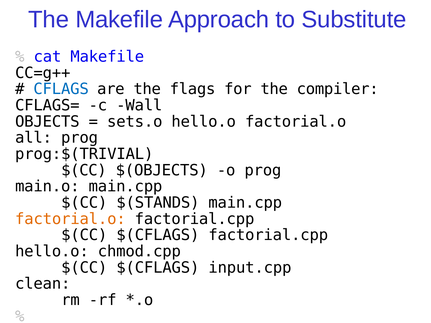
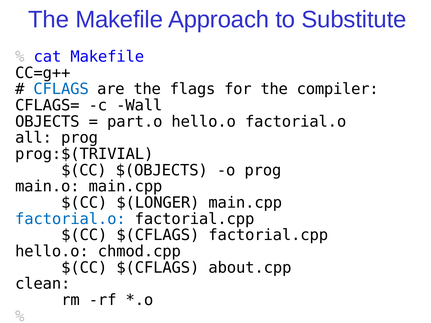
sets.o: sets.o -> part.o (135, 122)
$(STANDS: $(STANDS -> $(LONGER (158, 203)
factorial.o colour: orange -> blue (70, 219)
input.cpp: input.cpp -> about.cpp (250, 268)
